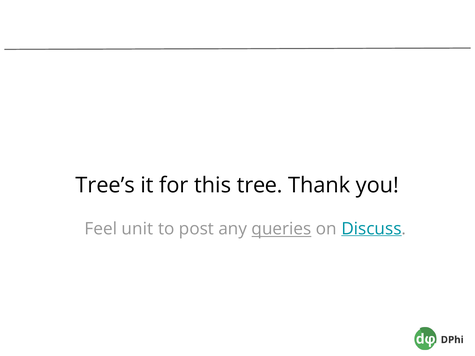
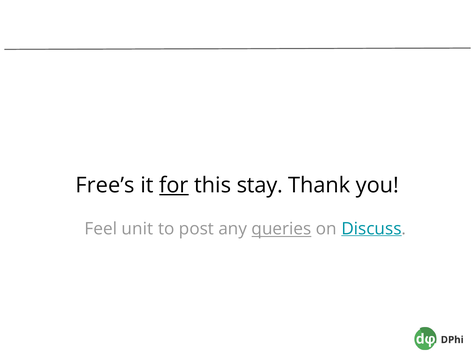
Tree’s: Tree’s -> Free’s (105, 185)
for underline: none -> present (174, 185)
tree: tree -> stay (260, 185)
